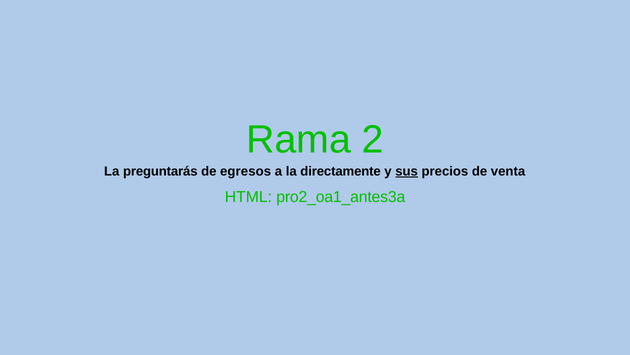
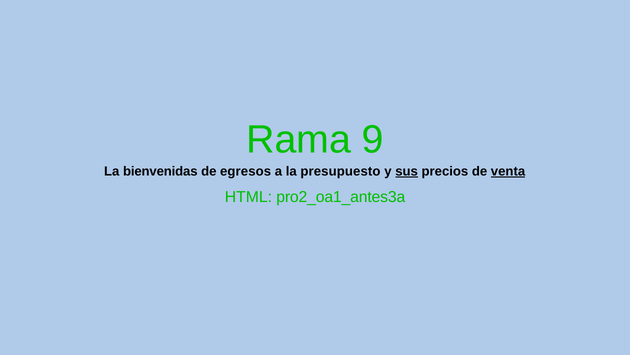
2: 2 -> 9 (373, 140)
preguntarás: preguntarás -> bienvenidas (160, 171)
directamente: directamente -> presupuesto (340, 171)
venta underline: none -> present (508, 171)
